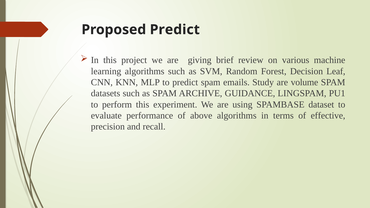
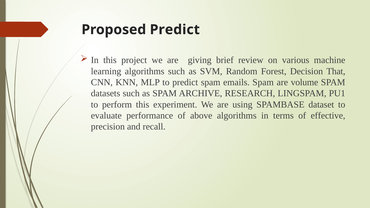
Leaf: Leaf -> That (336, 71)
emails Study: Study -> Spam (263, 82)
GUIDANCE: GUIDANCE -> RESEARCH (250, 93)
